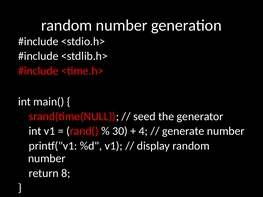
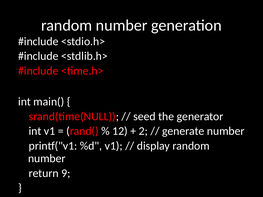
30: 30 -> 12 (120, 131)
4: 4 -> 2 (143, 131)
8: 8 -> 9 (66, 173)
